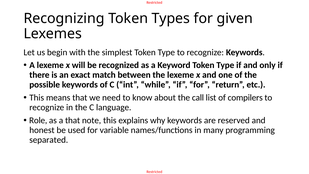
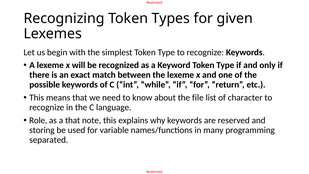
call: call -> file (198, 98)
compilers: compilers -> character (245, 98)
honest: honest -> storing (42, 130)
